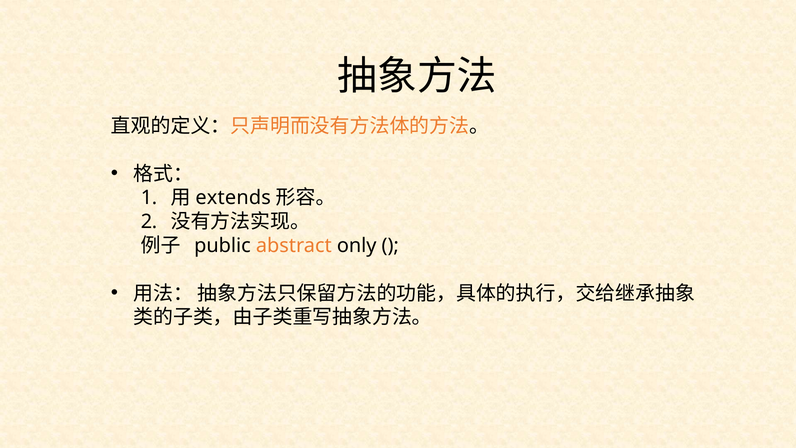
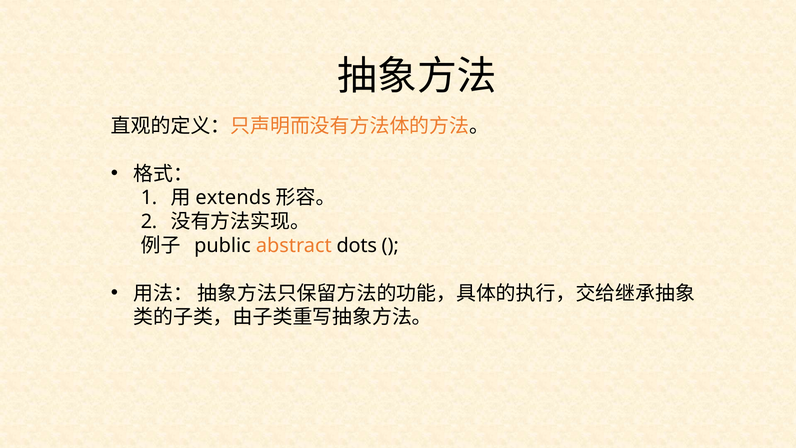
only: only -> dots (357, 246)
